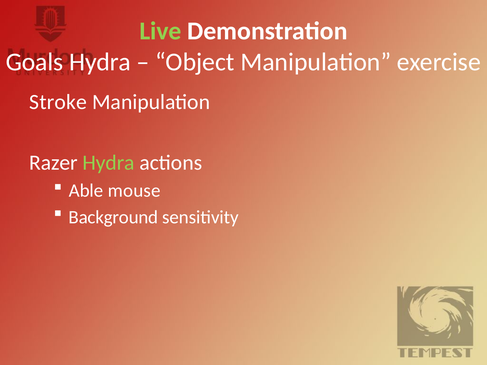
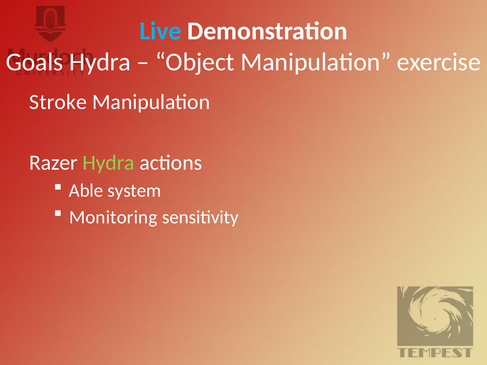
Live colour: light green -> light blue (160, 31)
mouse: mouse -> system (134, 191)
Background: Background -> Monitoring (113, 217)
